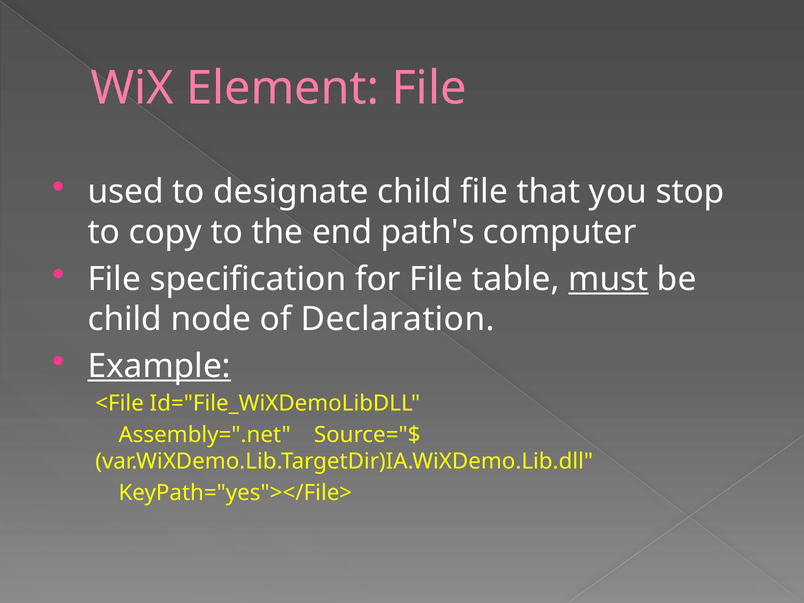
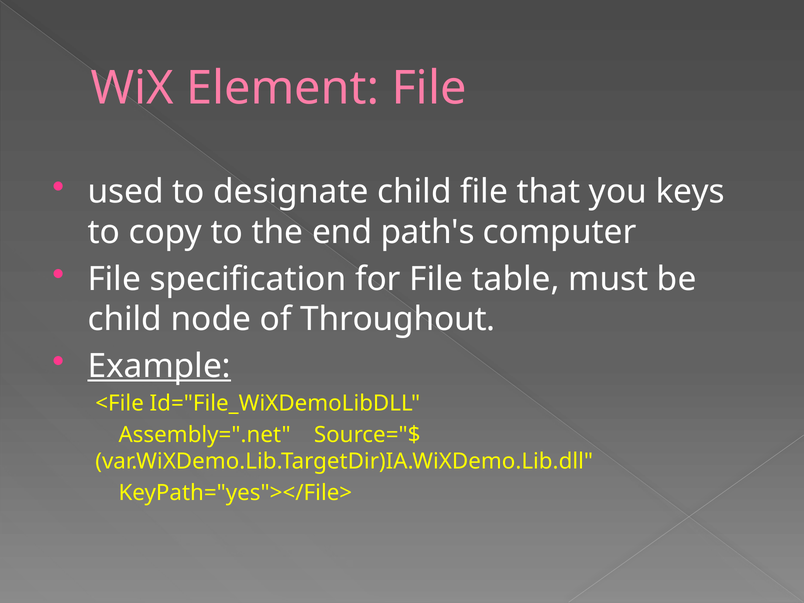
stop: stop -> keys (690, 192)
must underline: present -> none (608, 279)
Declaration: Declaration -> Throughout (398, 319)
